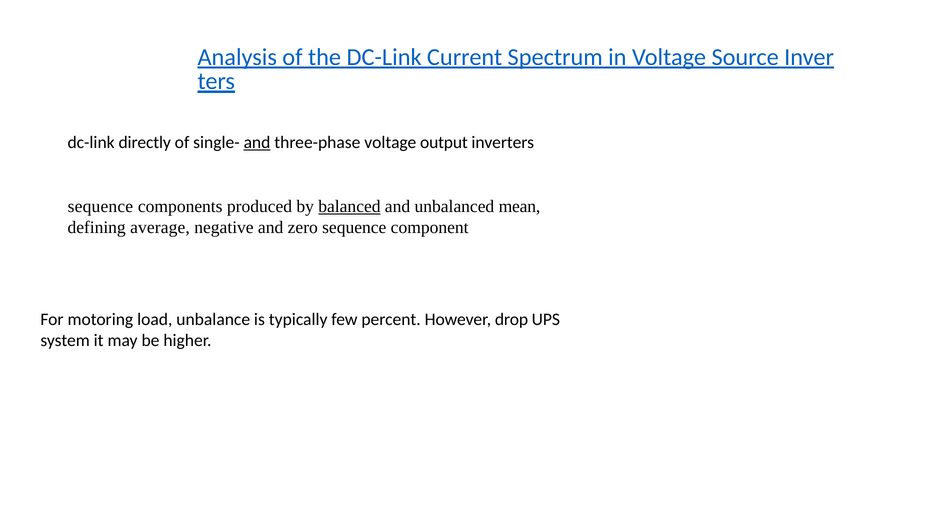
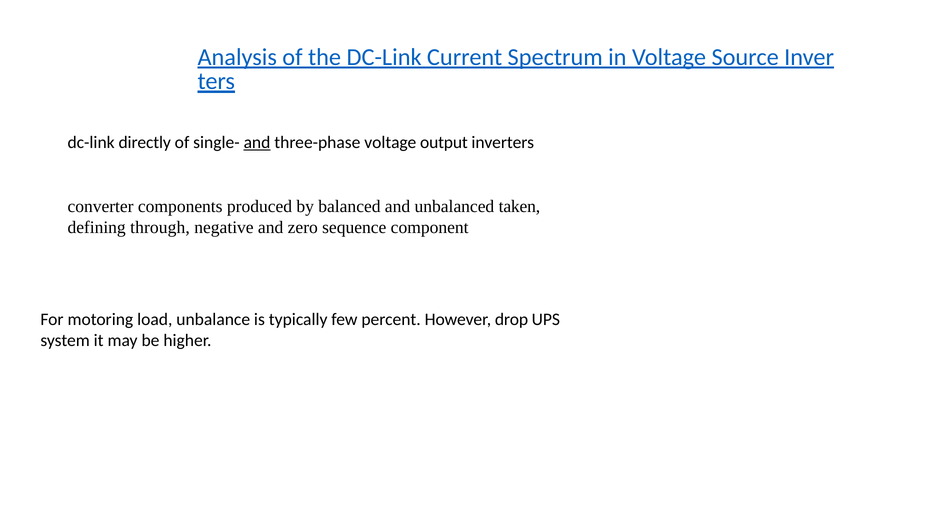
sequence: sequence -> converter (101, 207)
balanced underline: present -> none (349, 207)
mean: mean -> taken (519, 207)
average: average -> through (160, 228)
